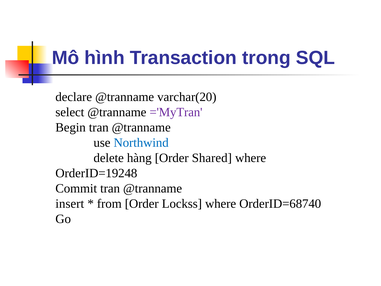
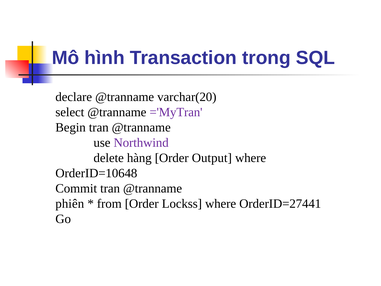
Northwind colour: blue -> purple (141, 142)
Shared: Shared -> Output (212, 158)
OrderID=19248: OrderID=19248 -> OrderID=10648 (96, 173)
insert: insert -> phiên (70, 203)
OrderID=68740: OrderID=68740 -> OrderID=27441 (280, 203)
